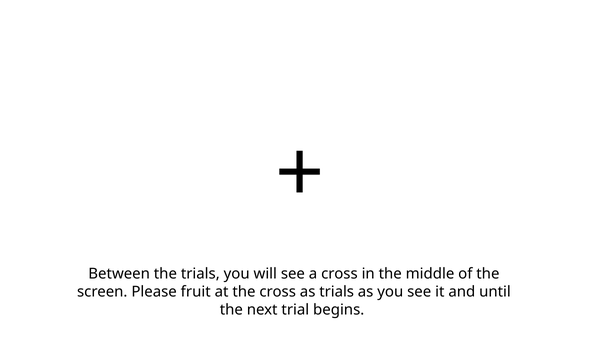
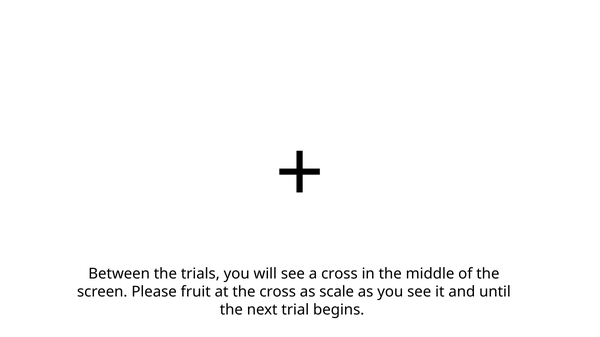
as trials: trials -> scale (337, 292)
